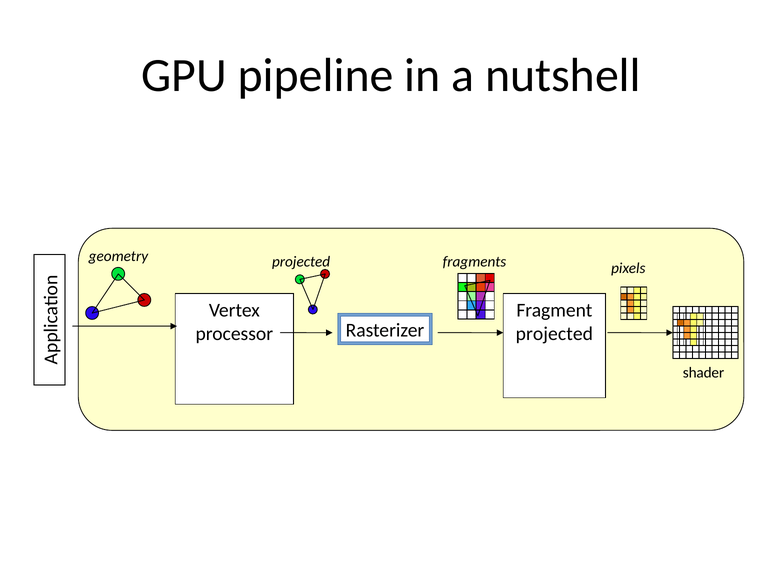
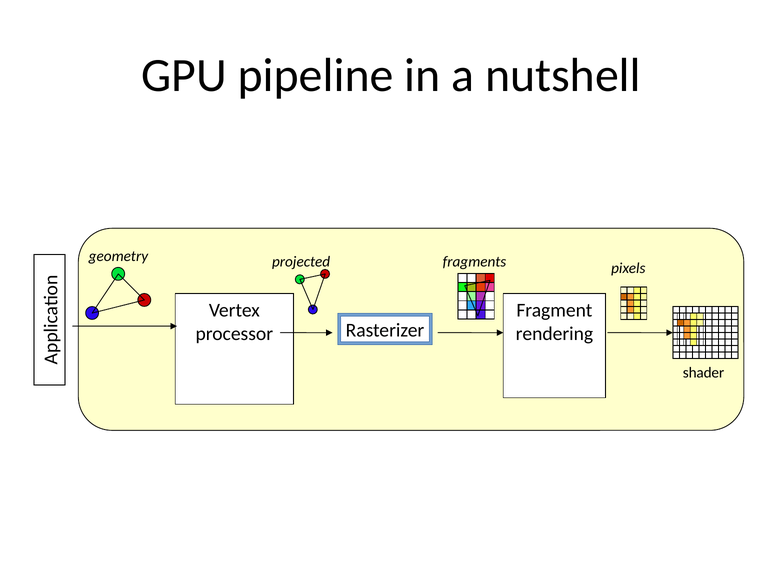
projected: projected -> rendering (554, 334)
